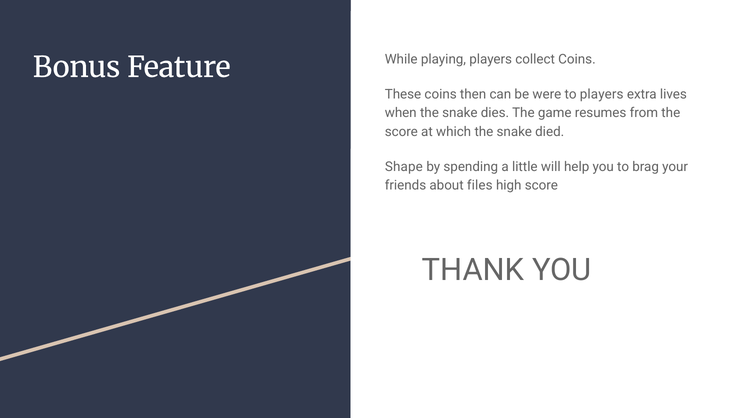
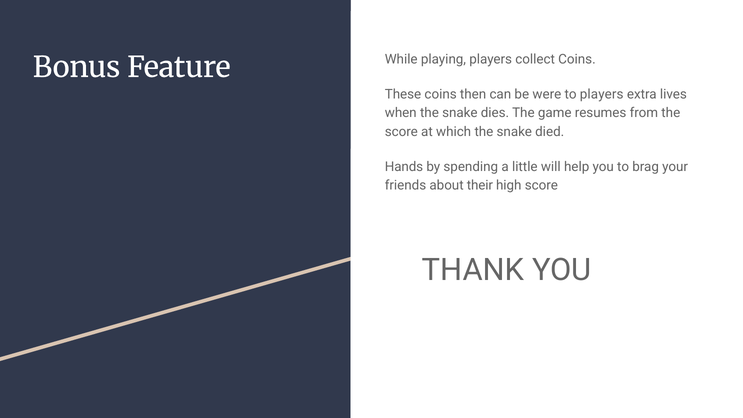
Shape: Shape -> Hands (404, 167)
files: files -> their (480, 185)
